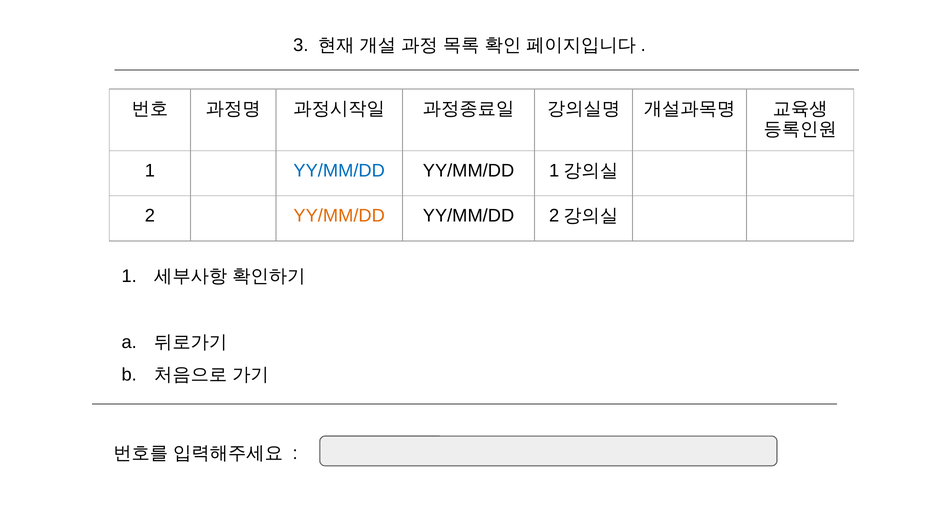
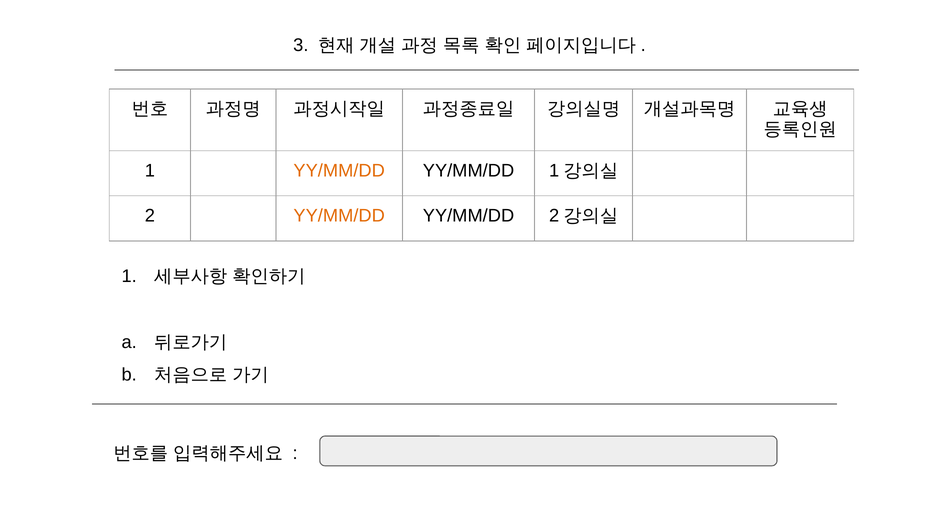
YY/MM/DD colour: blue -> orange (339, 171)
